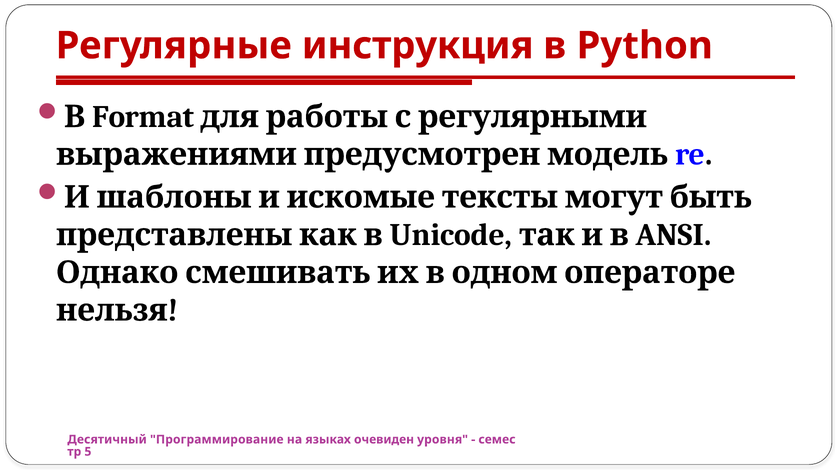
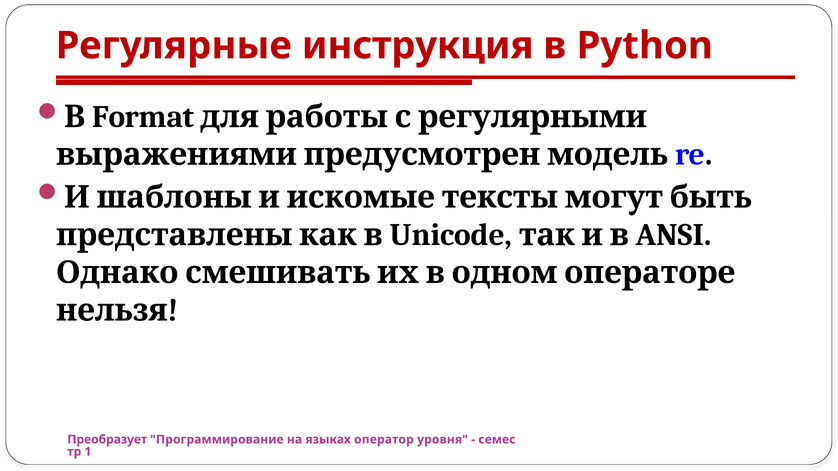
Десятичный: Десятичный -> Преобразует (107, 440)
очевиден: очевиден -> оператор (384, 440)
5: 5 -> 1 (88, 452)
